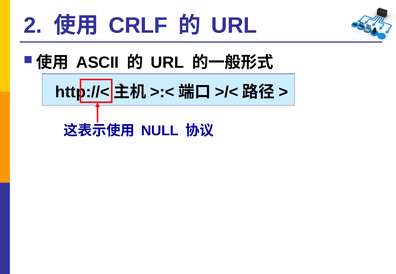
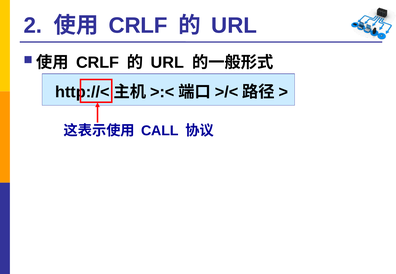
ASCII: ASCII -> CRLF (98, 62)
NULL: NULL -> CALL (160, 131)
